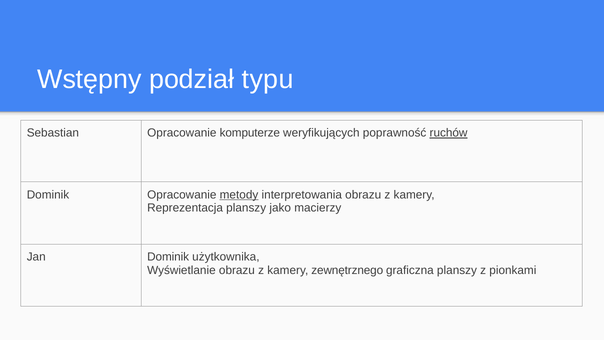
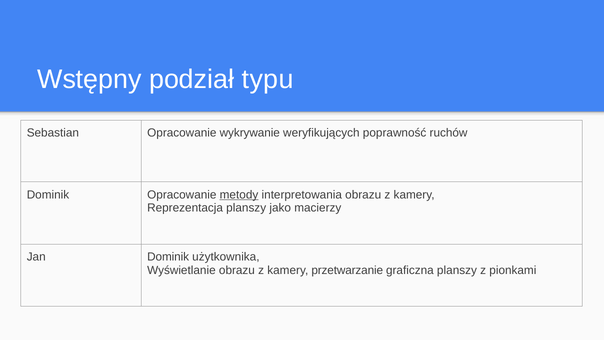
komputerze: komputerze -> wykrywanie (250, 133)
ruchów underline: present -> none (449, 133)
zewnętrznego: zewnętrznego -> przetwarzanie (347, 270)
